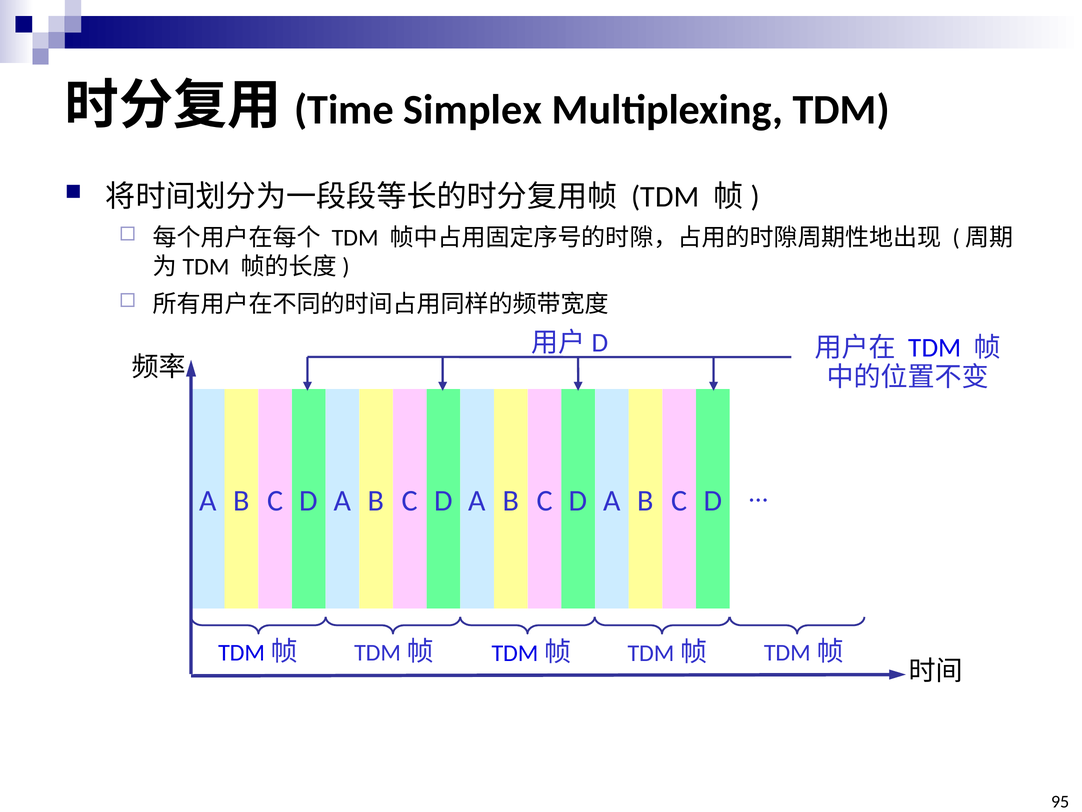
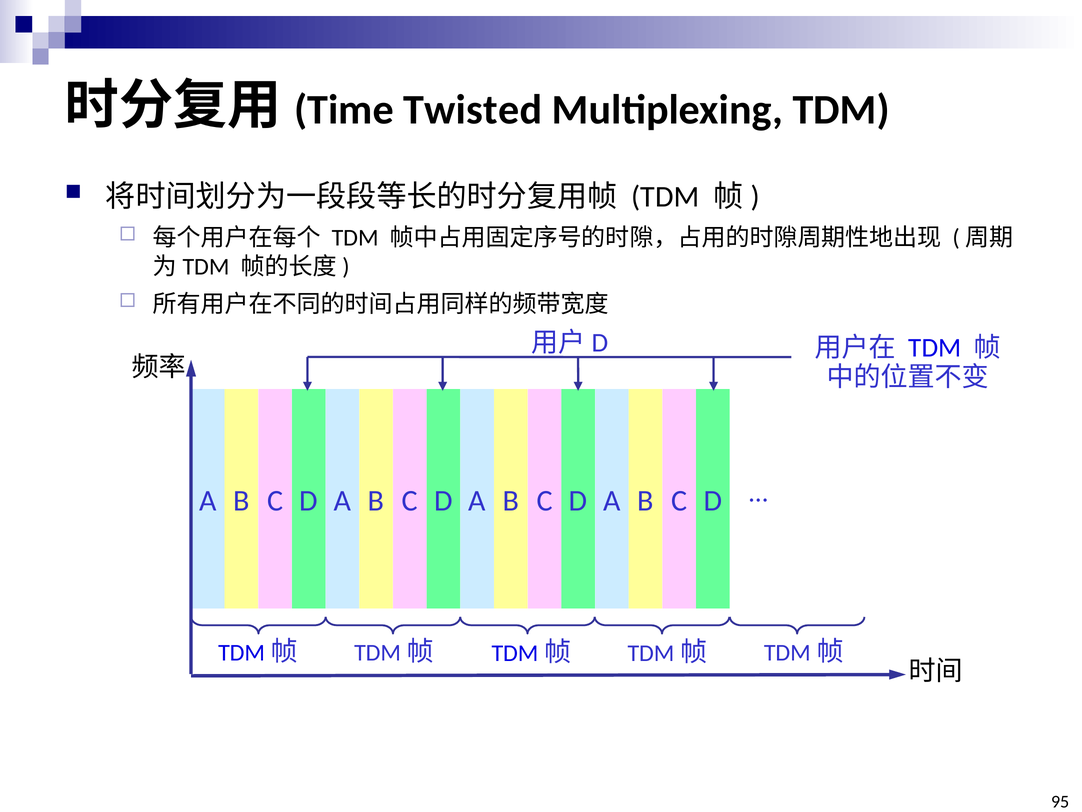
Simplex: Simplex -> Twisted (473, 110)
